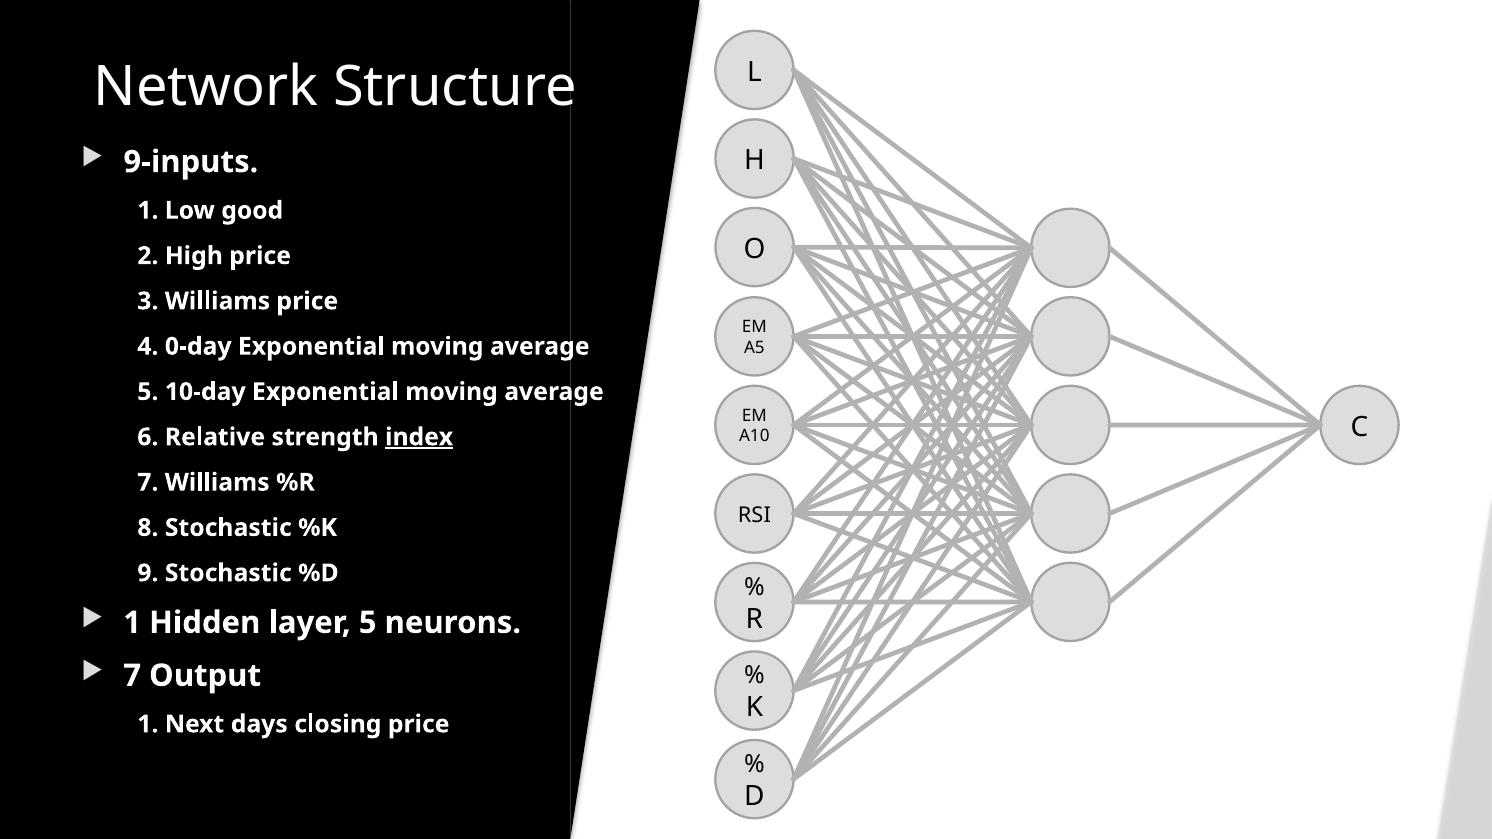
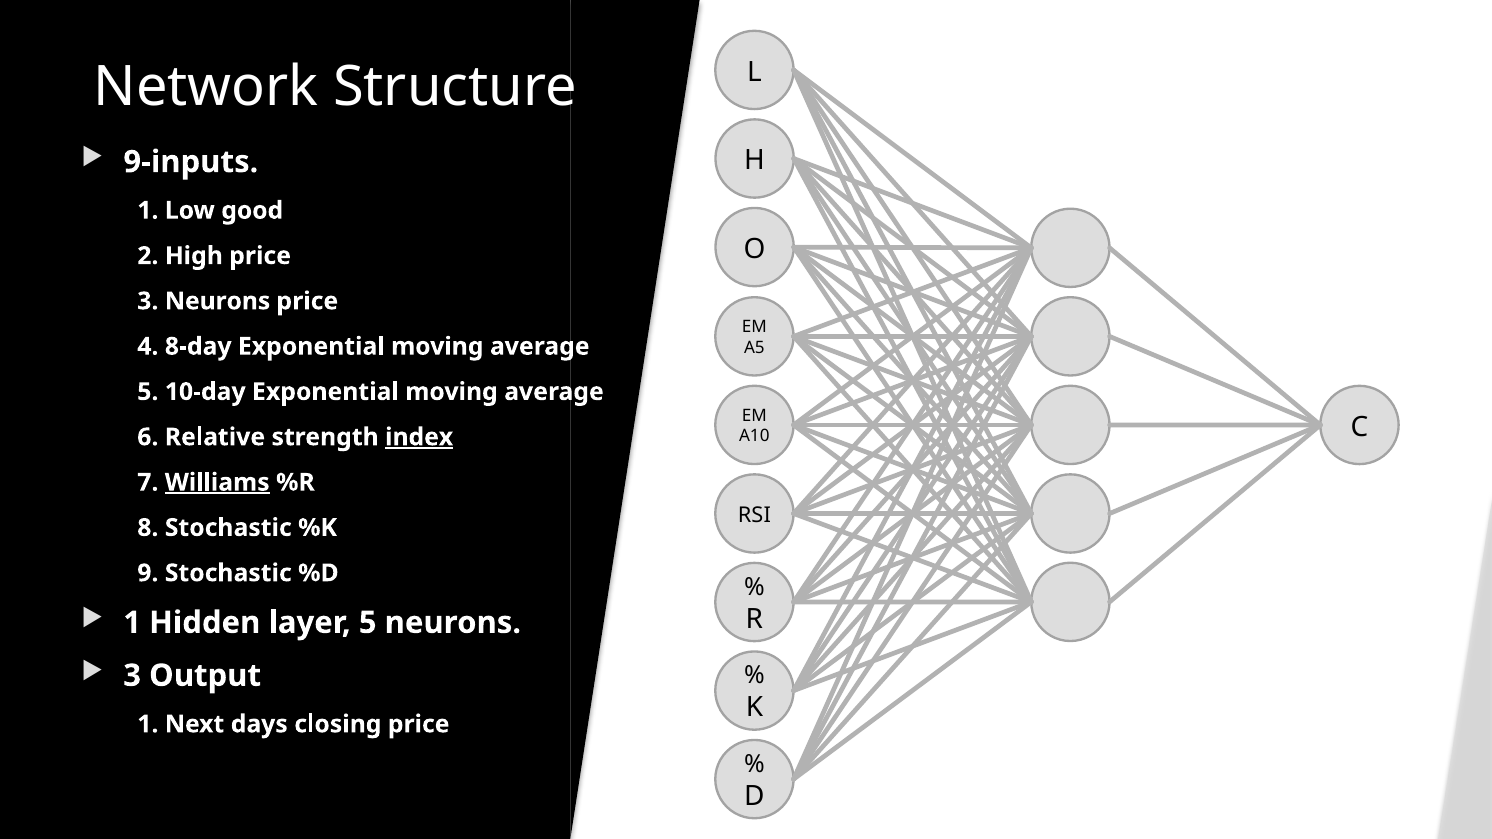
3 Williams: Williams -> Neurons (218, 301)
0-day: 0-day -> 8-day (198, 347)
Williams underline: none -> present (217, 483)
7: 7 -> 3 (132, 676)
